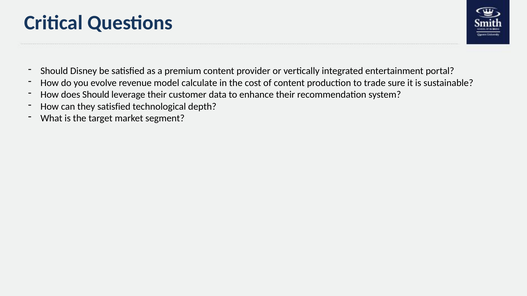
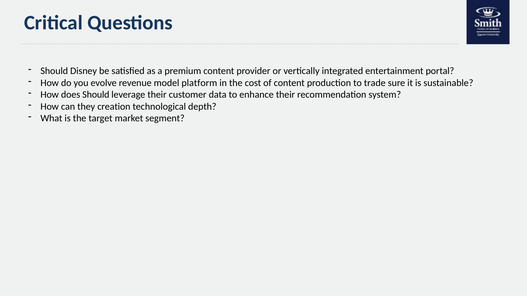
calculate: calculate -> platform (199, 83)
they satisfied: satisfied -> creation (114, 107)
